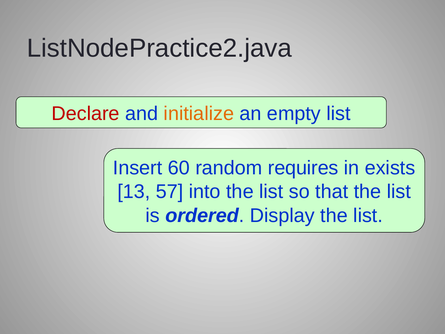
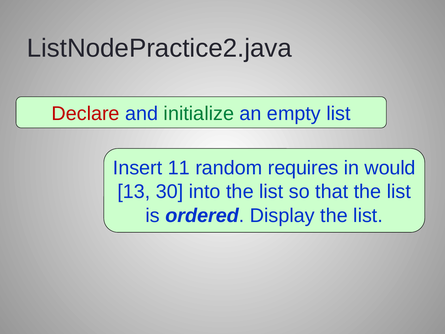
initialize colour: orange -> green (199, 114)
60: 60 -> 11 (179, 168)
exists: exists -> would (390, 168)
57: 57 -> 30 (170, 192)
